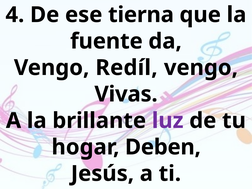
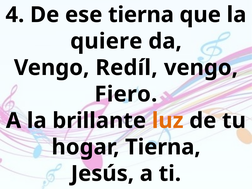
fuente: fuente -> quiere (106, 41)
Vivas: Vivas -> Fiero (126, 94)
luz colour: purple -> orange (168, 121)
hogar Deben: Deben -> Tierna (163, 147)
